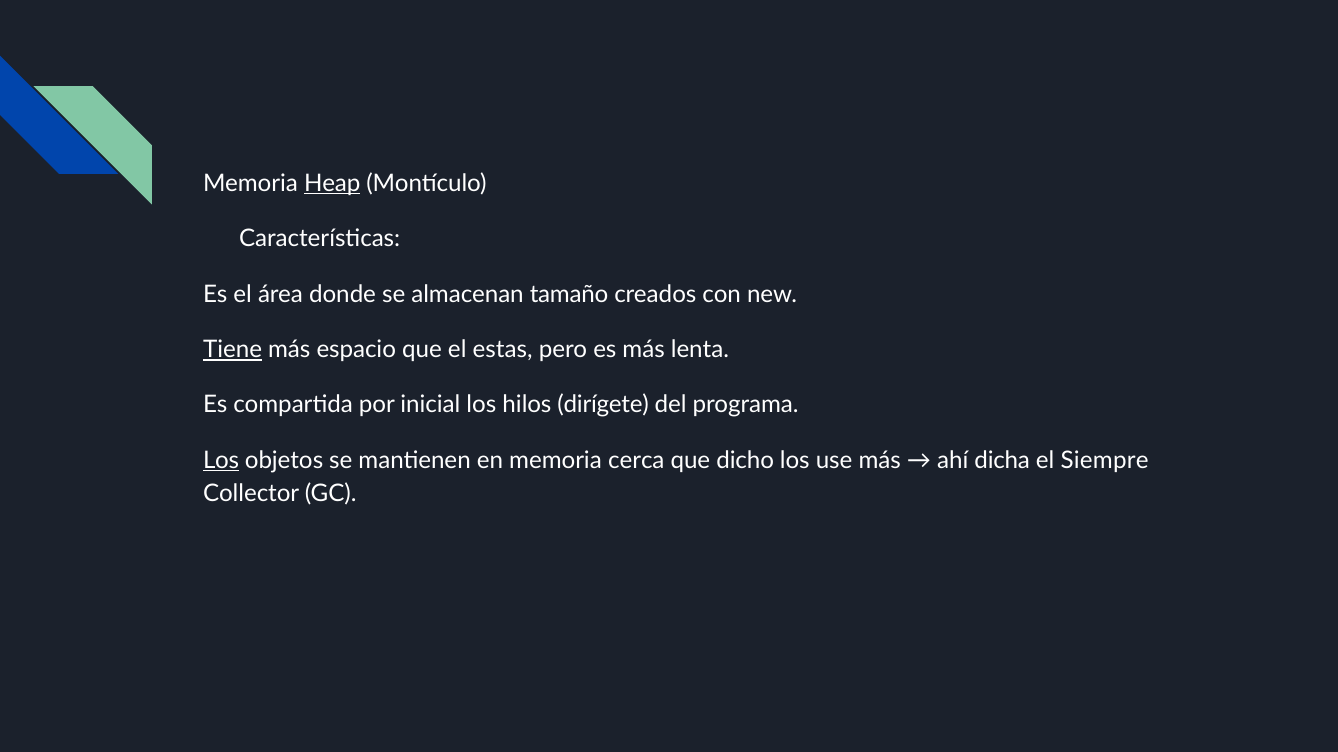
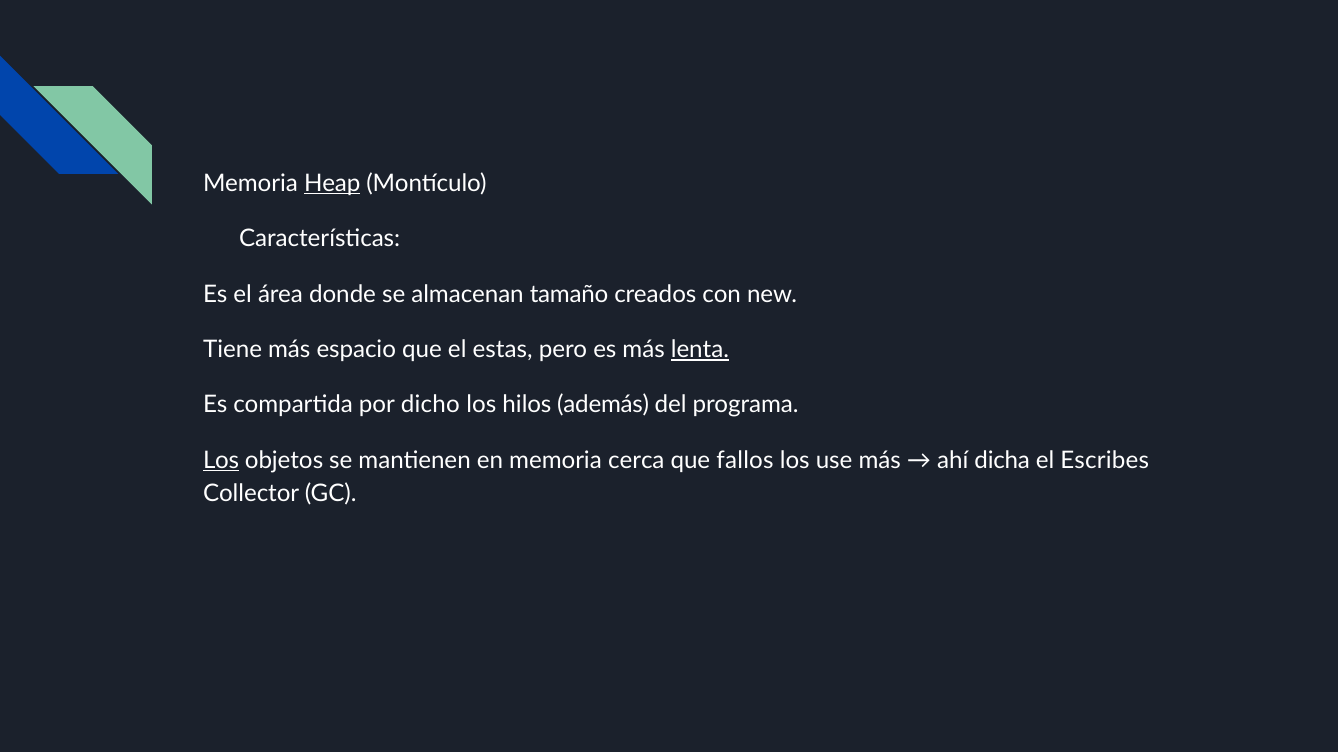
Tiene underline: present -> none (233, 350)
lenta underline: none -> present (700, 350)
inicial: inicial -> dicho (430, 405)
dirígete: dirígete -> además (603, 405)
dicho: dicho -> fallos (745, 461)
Siempre: Siempre -> Escribes (1105, 461)
